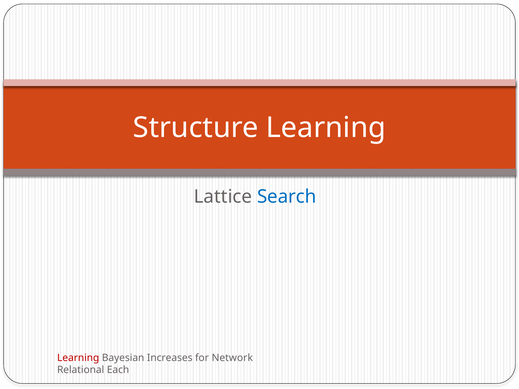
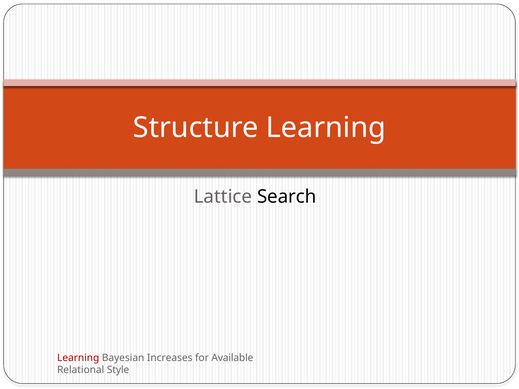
Search colour: blue -> black (287, 197)
Network: Network -> Available (232, 358)
Each: Each -> Style (118, 370)
